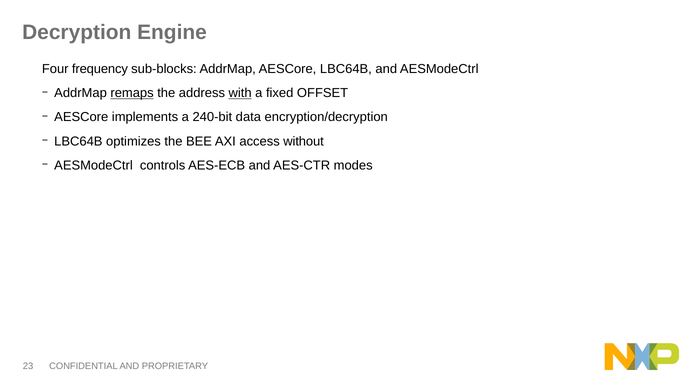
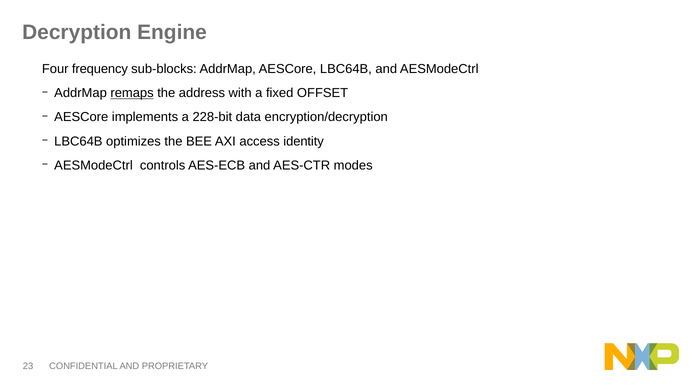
with underline: present -> none (240, 93)
240-bit: 240-bit -> 228-bit (212, 117)
without: without -> identity (304, 141)
